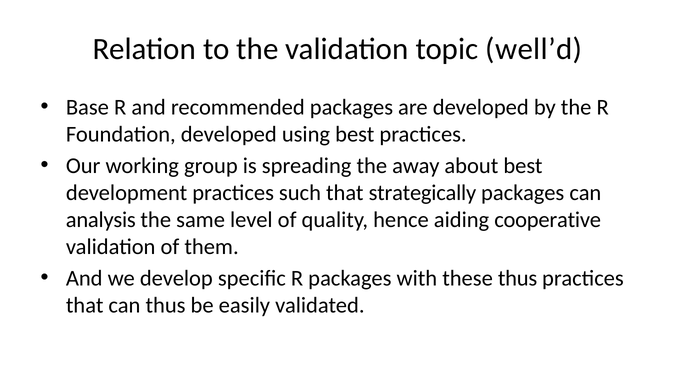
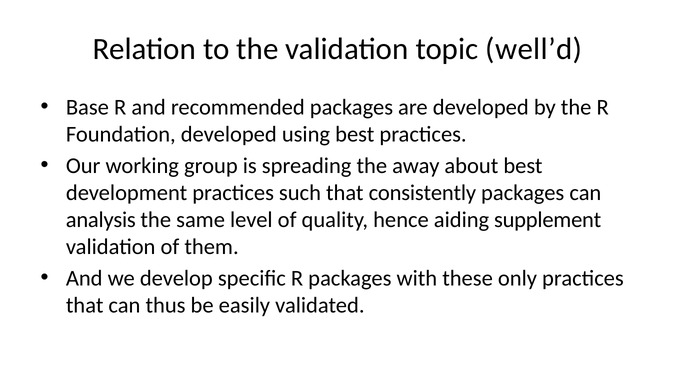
strategically: strategically -> consistently (422, 193)
cooperative: cooperative -> supplement (548, 220)
these thus: thus -> only (517, 278)
